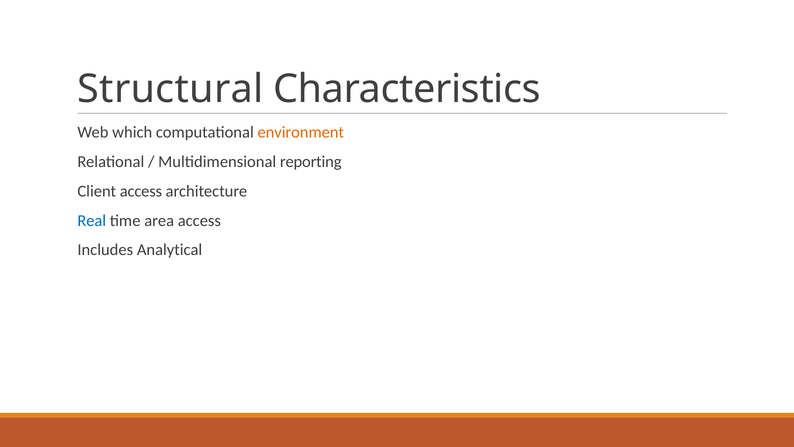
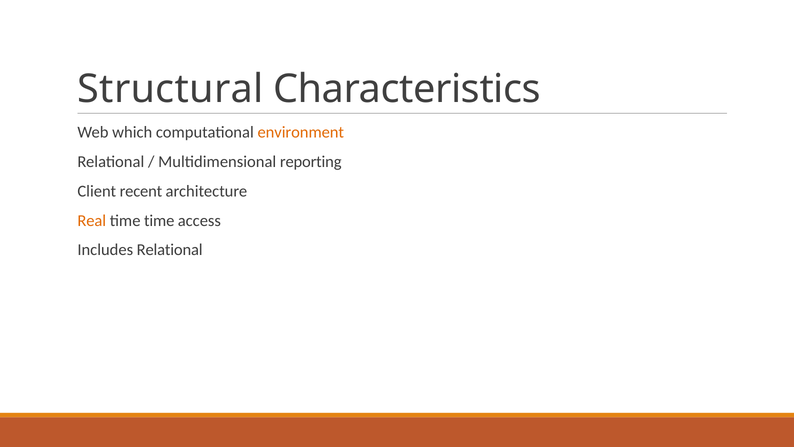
Client access: access -> recent (141, 191)
Real colour: blue -> orange (92, 220)
time area: area -> time (159, 220)
Includes Analytical: Analytical -> Relational (170, 250)
